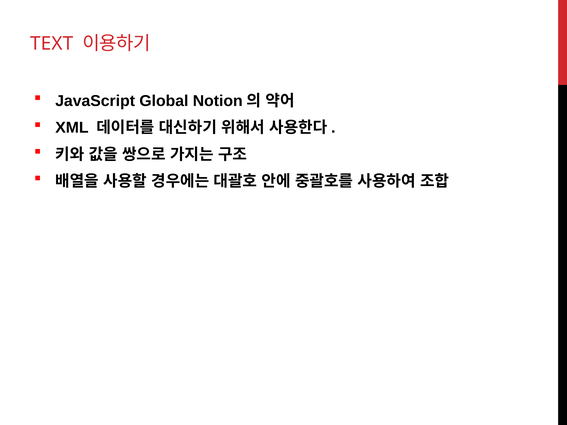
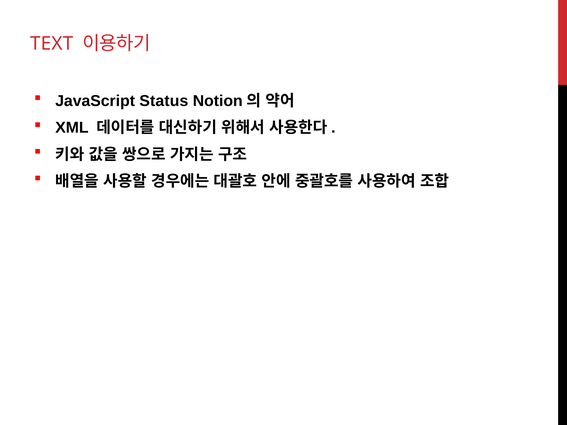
Global: Global -> Status (164, 101)
